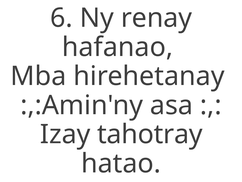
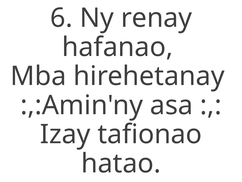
tahotray: tahotray -> tafionao (150, 134)
